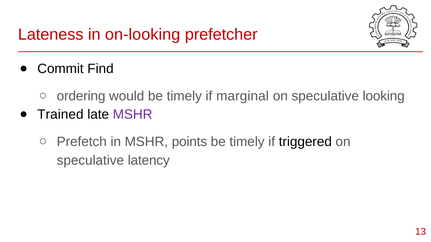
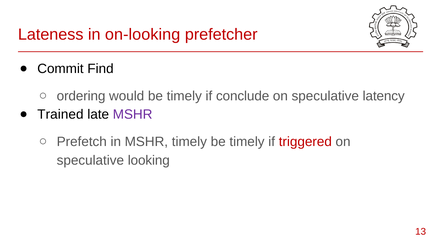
marginal: marginal -> conclude (243, 96)
looking: looking -> latency (384, 96)
MSHR points: points -> timely (189, 142)
triggered colour: black -> red (305, 142)
latency: latency -> looking (149, 161)
